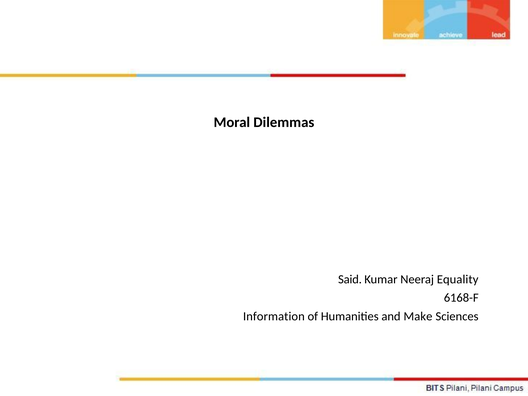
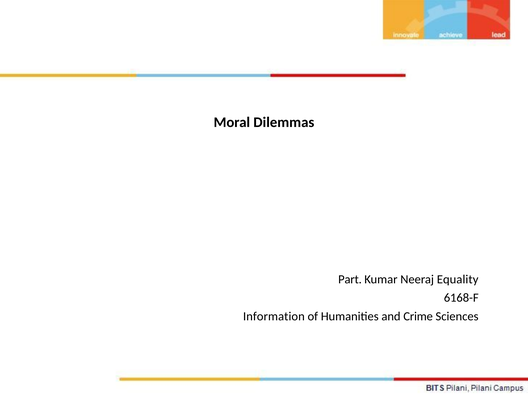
Said: Said -> Part (350, 279)
Make: Make -> Crime (418, 316)
